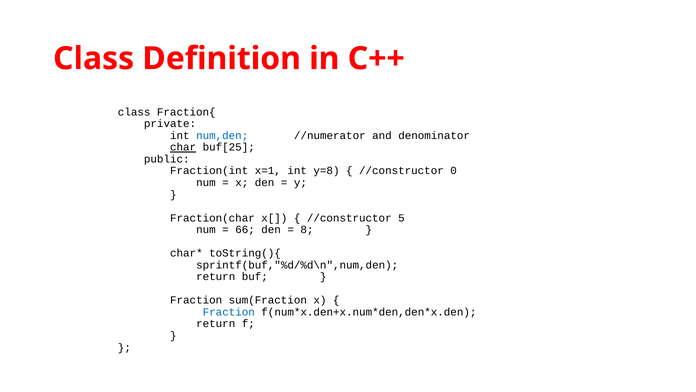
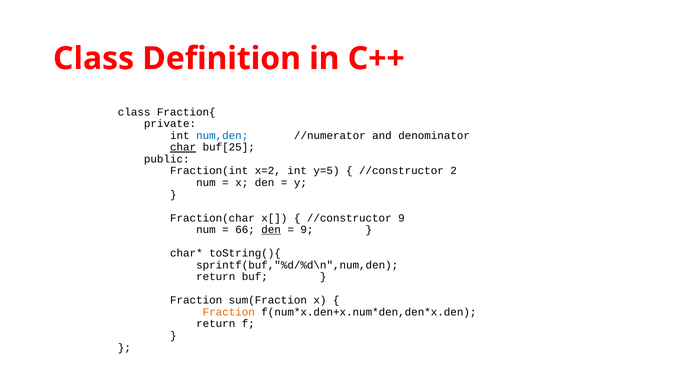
x=1: x=1 -> x=2 (268, 171)
y=8: y=8 -> y=5 (326, 171)
0: 0 -> 2 (454, 171)
//constructor 5: 5 -> 9 (401, 218)
den underline: none -> present (271, 229)
8: 8 -> 9 (307, 229)
Fraction colour: blue -> orange (229, 312)
